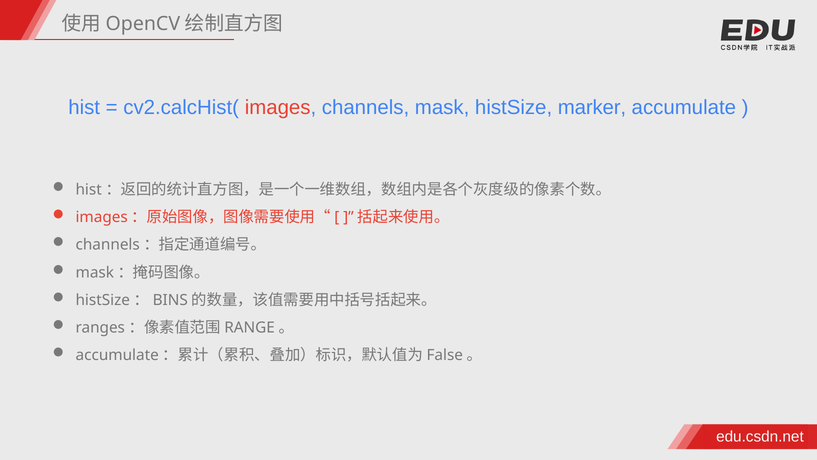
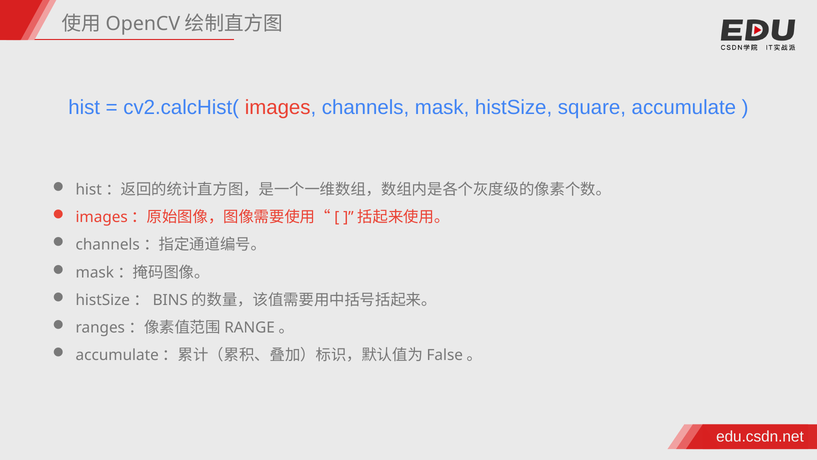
marker: marker -> square (592, 107)
